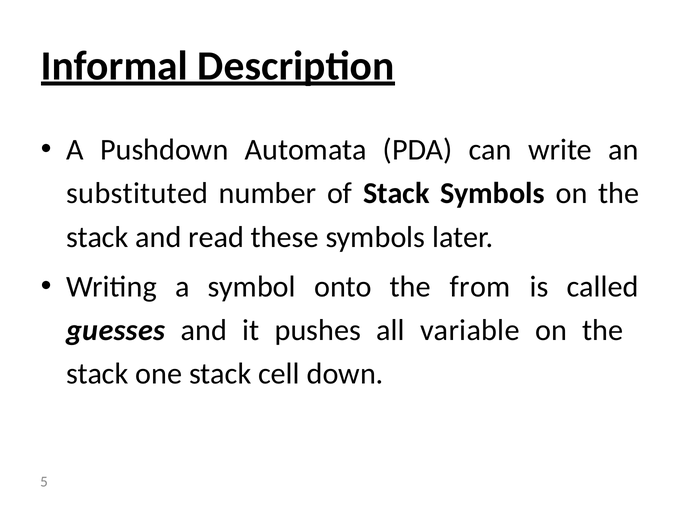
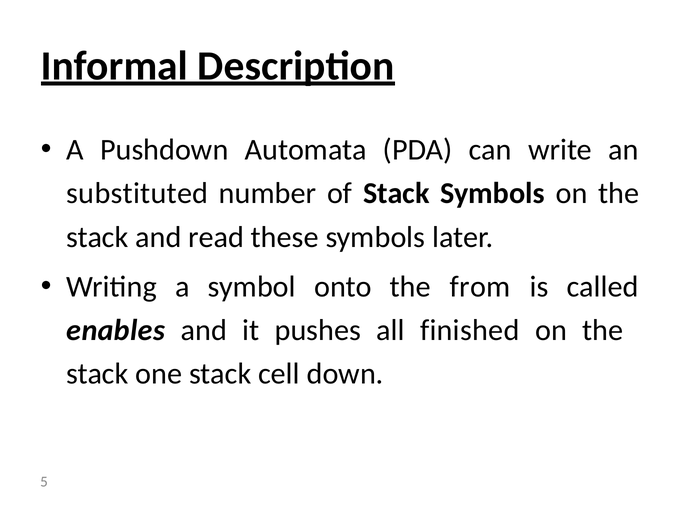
guesses: guesses -> enables (116, 330)
variable: variable -> finished (470, 330)
